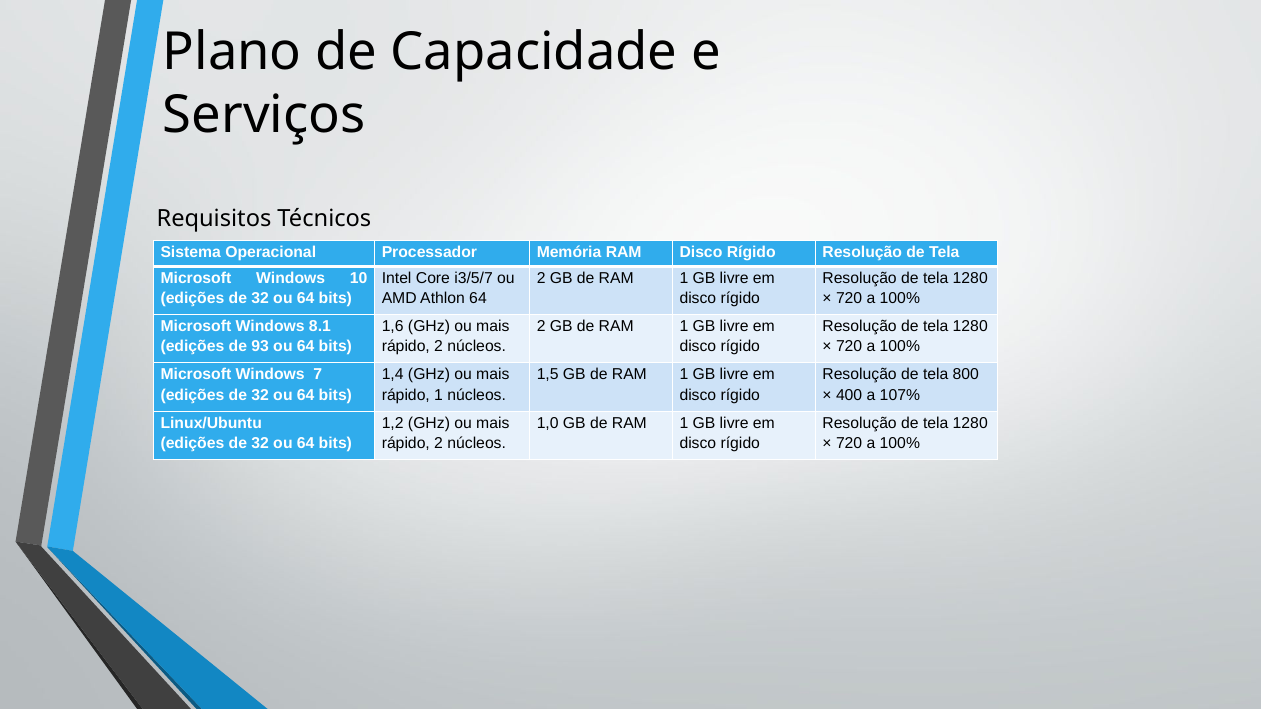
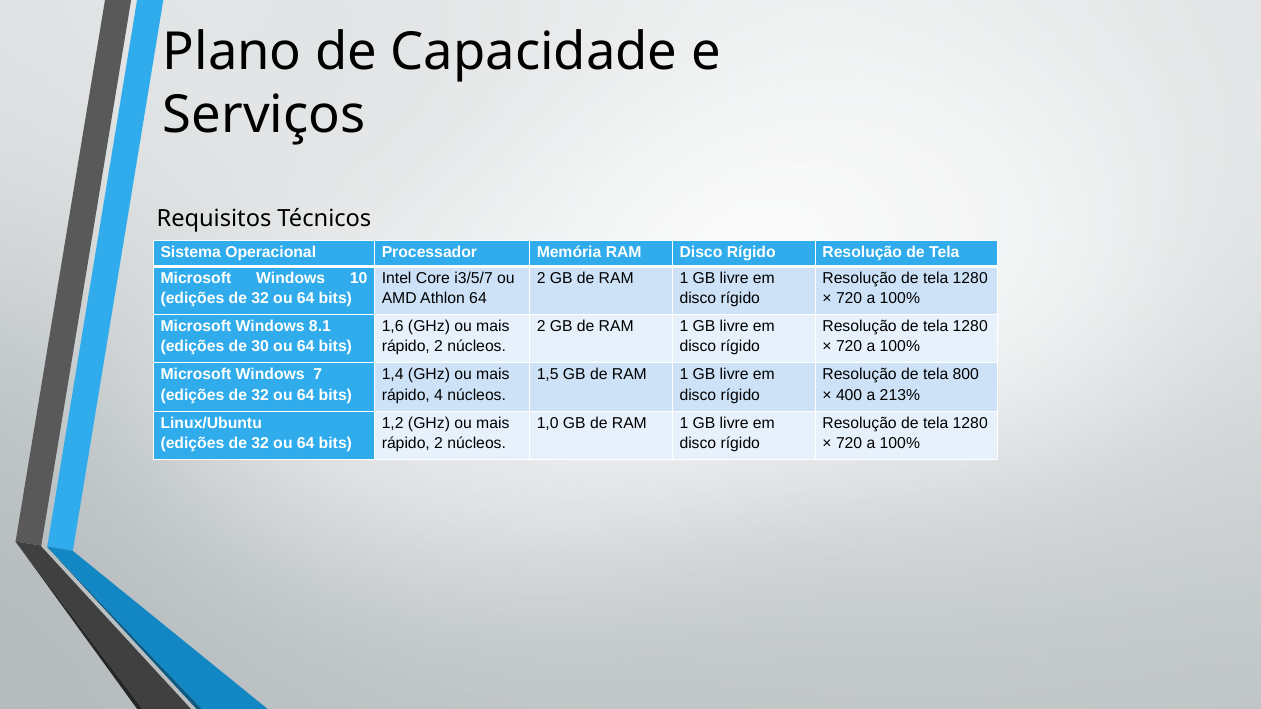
93: 93 -> 30 (260, 347)
rápido 1: 1 -> 4 (439, 395)
107%: 107% -> 213% (900, 395)
